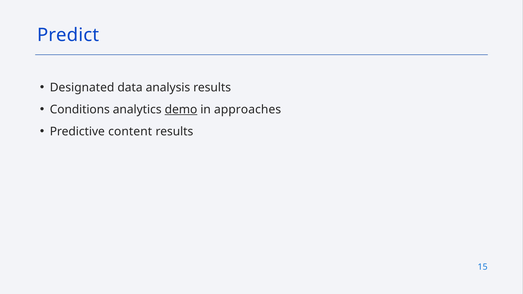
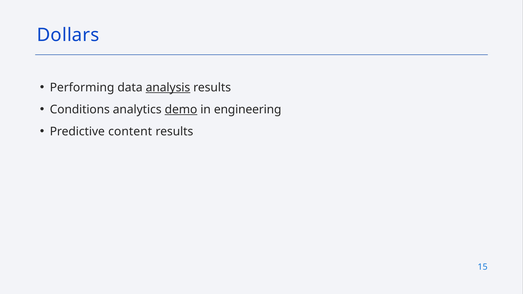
Predict: Predict -> Dollars (68, 35)
Designated: Designated -> Performing (82, 87)
analysis underline: none -> present (168, 87)
approaches: approaches -> engineering (248, 109)
